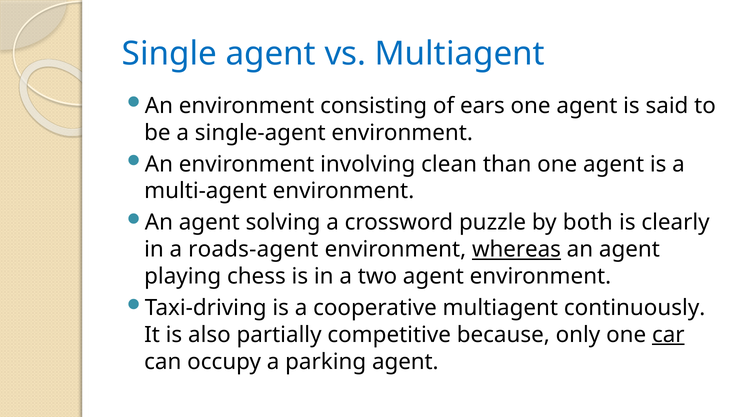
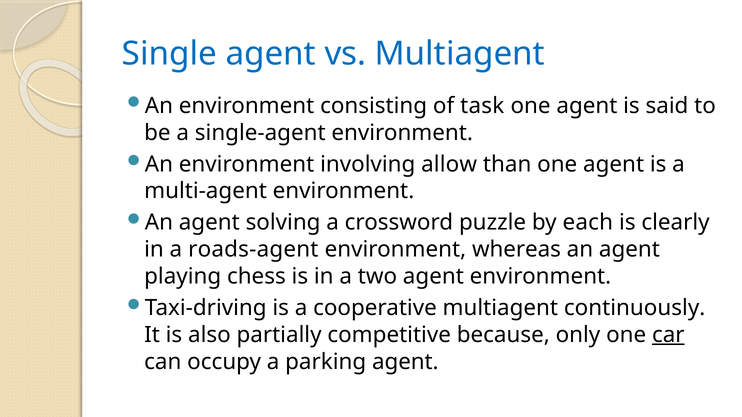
ears: ears -> task (482, 106)
clean: clean -> allow (449, 164)
both: both -> each (588, 223)
whereas underline: present -> none (516, 250)
